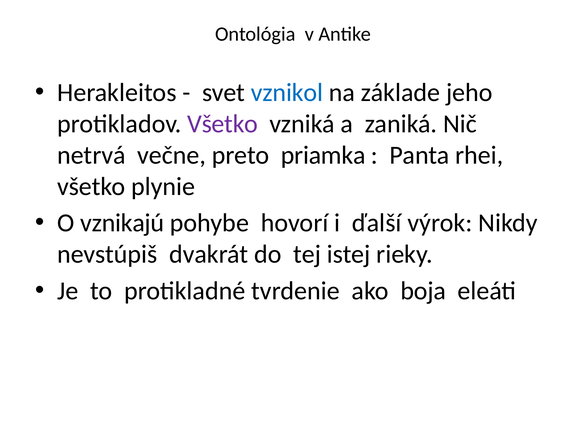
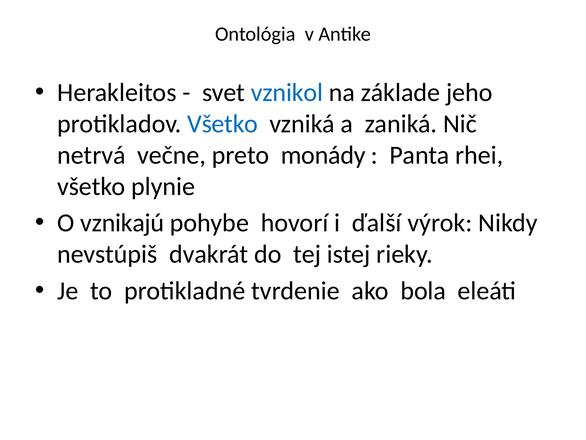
Všetko colour: purple -> blue (223, 124)
priamka: priamka -> monády (323, 155)
boja: boja -> bola (423, 290)
